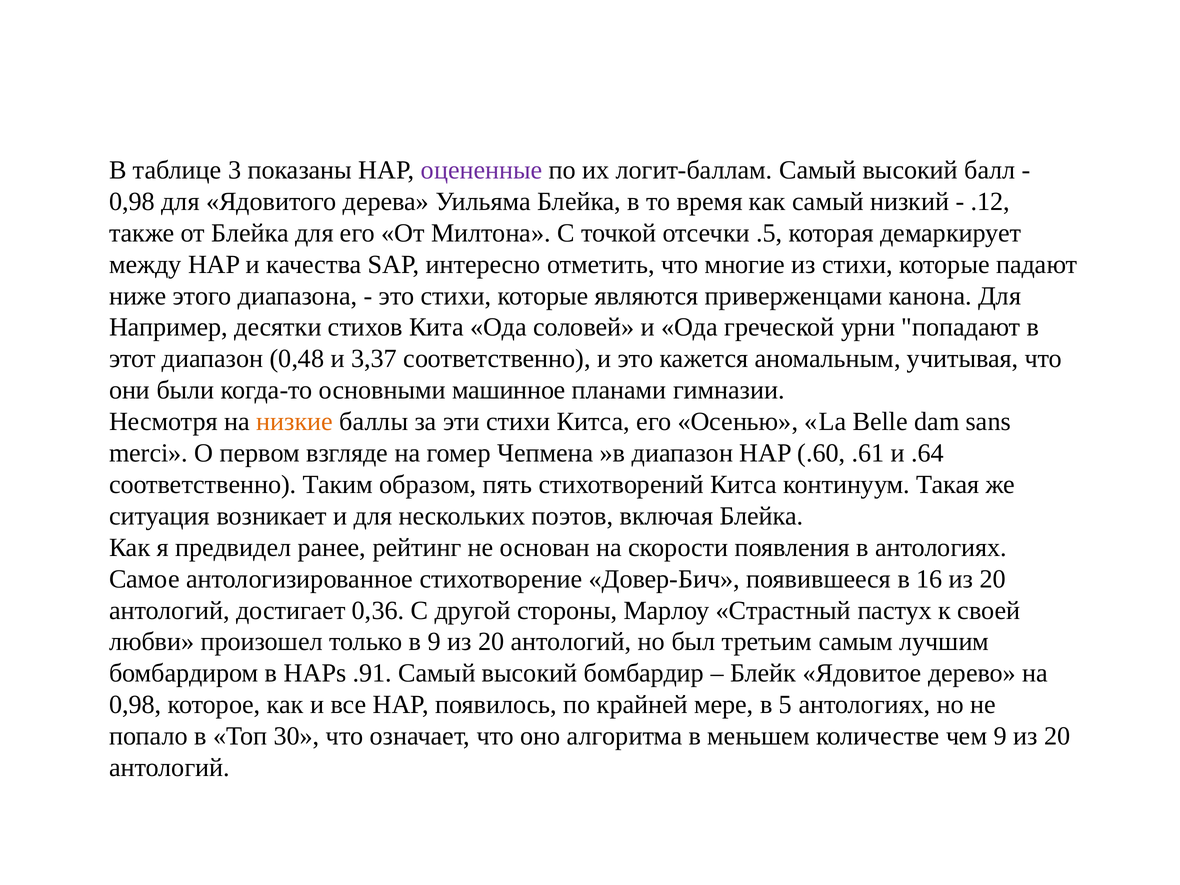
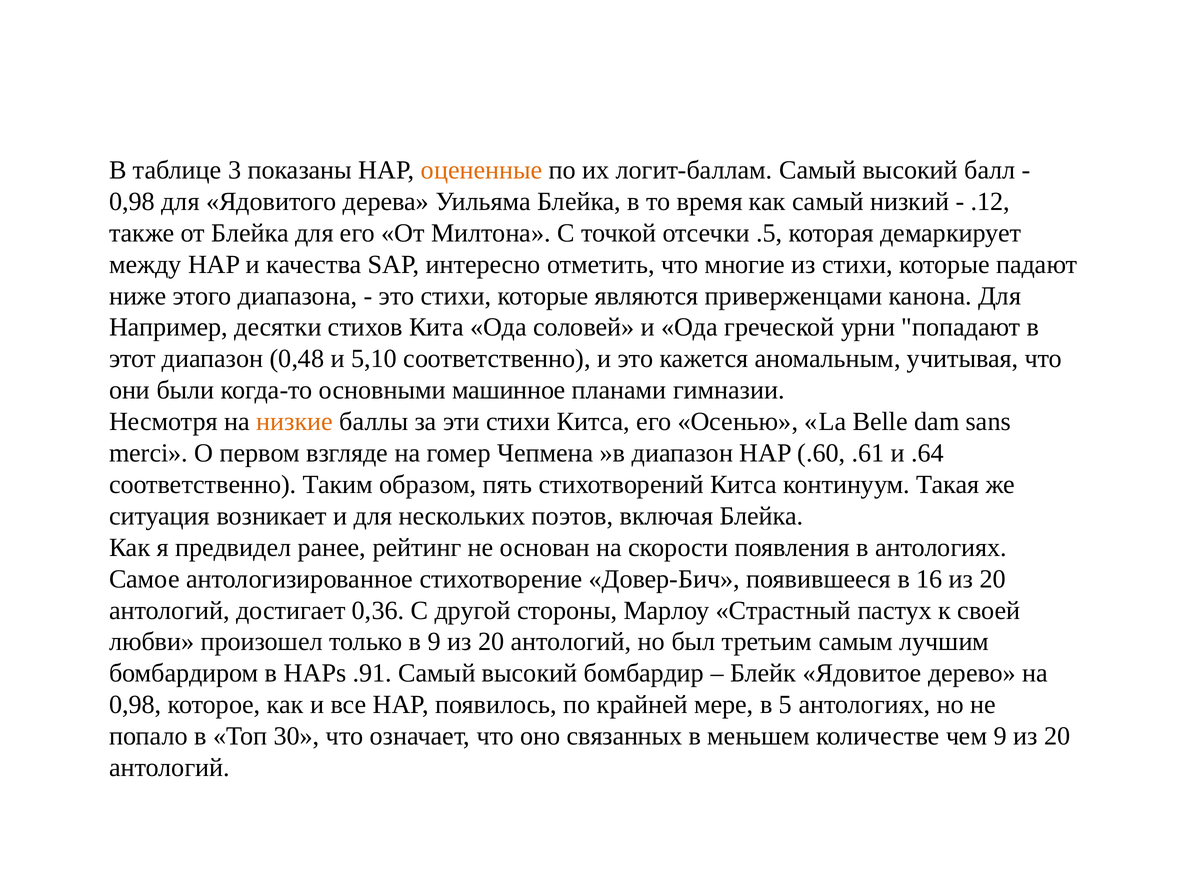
оцененные colour: purple -> orange (482, 170)
3,37: 3,37 -> 5,10 (374, 359)
алгоритма: алгоритма -> связанных (625, 736)
